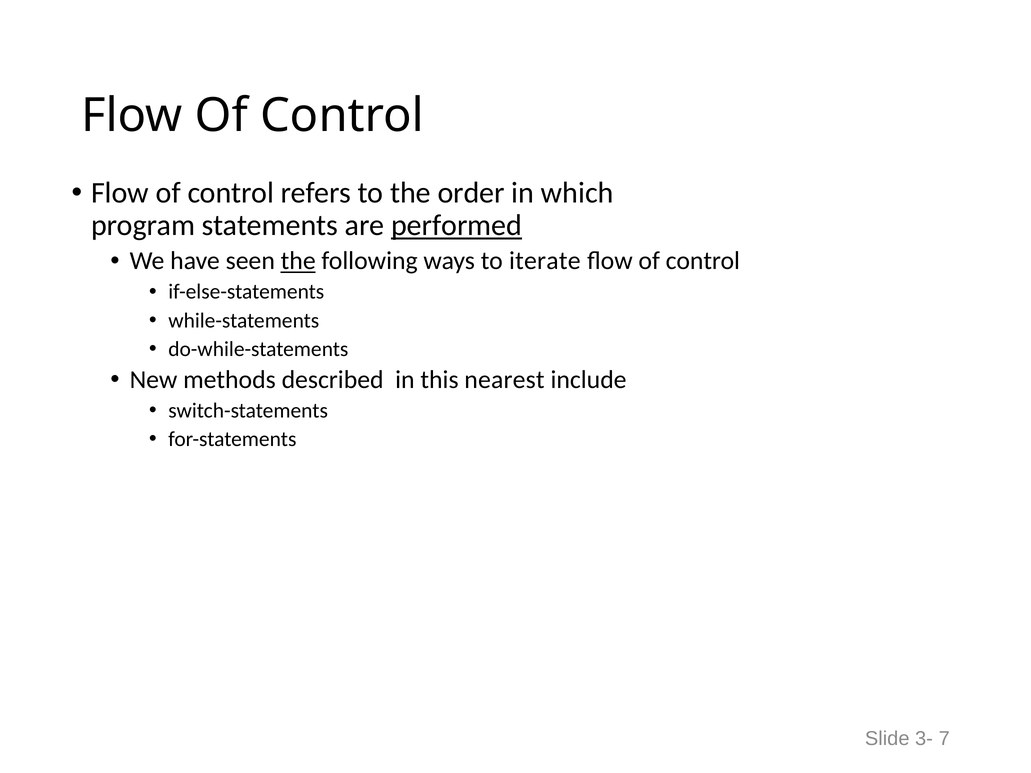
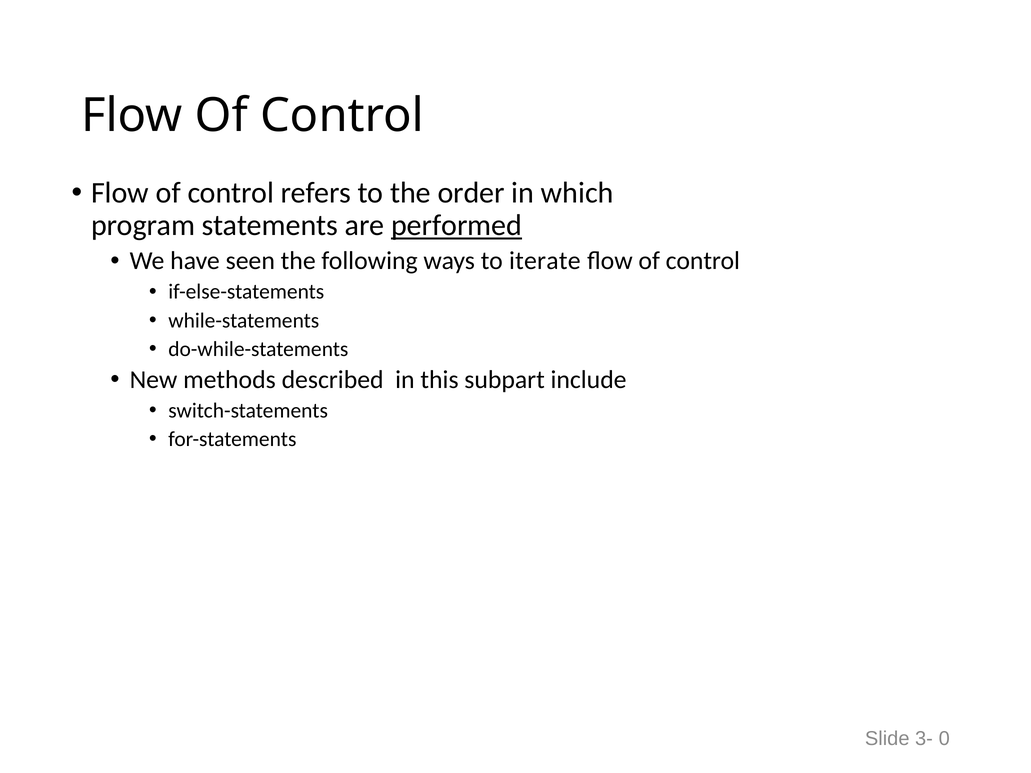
the underline: present -> none (298, 261)
nearest: nearest -> subpart (505, 380)
7: 7 -> 0 (944, 739)
